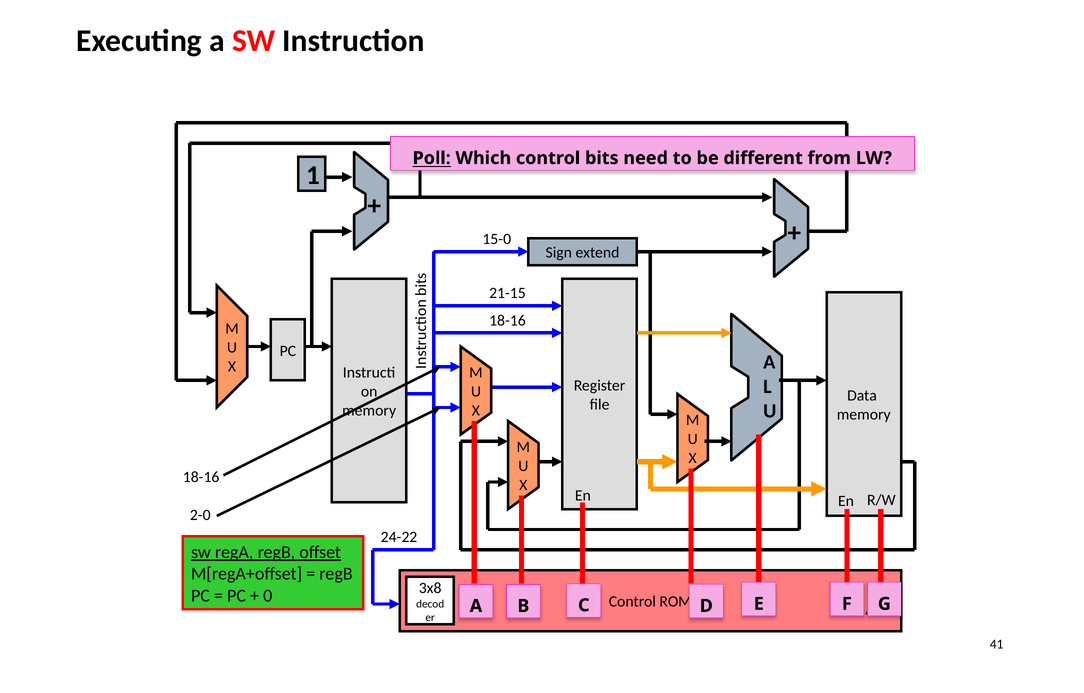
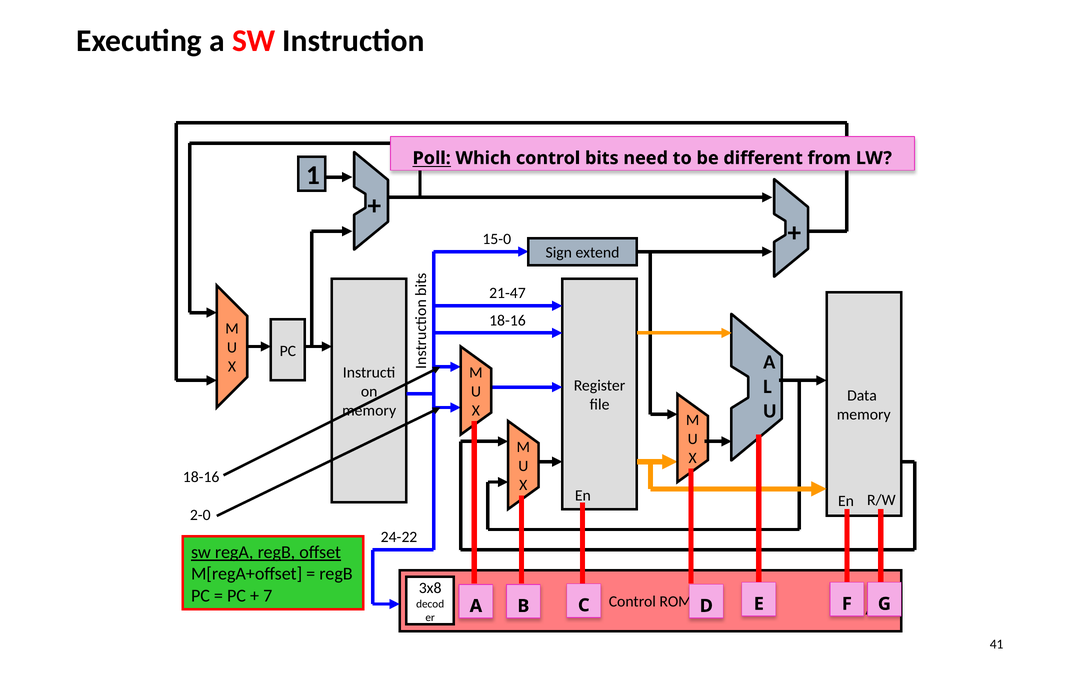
21-15: 21-15 -> 21-47 (507, 293)
0: 0 -> 7 (268, 595)
